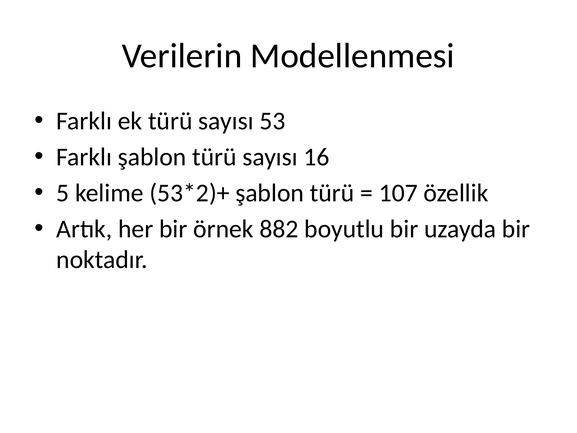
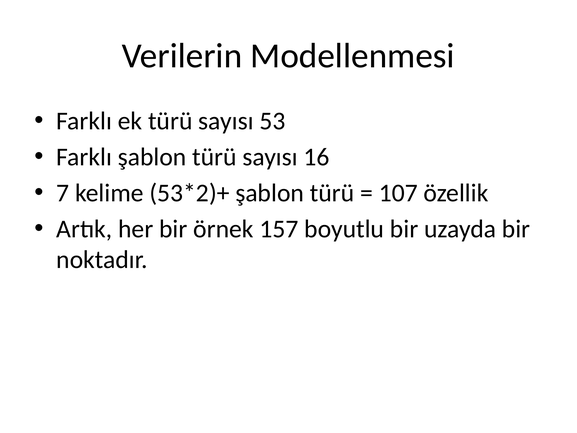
5: 5 -> 7 (63, 193)
882: 882 -> 157 (279, 229)
